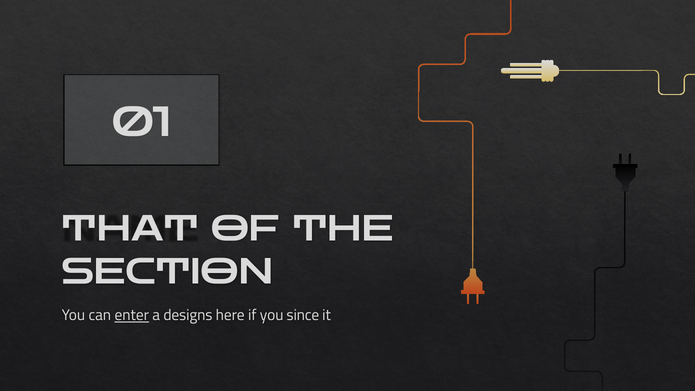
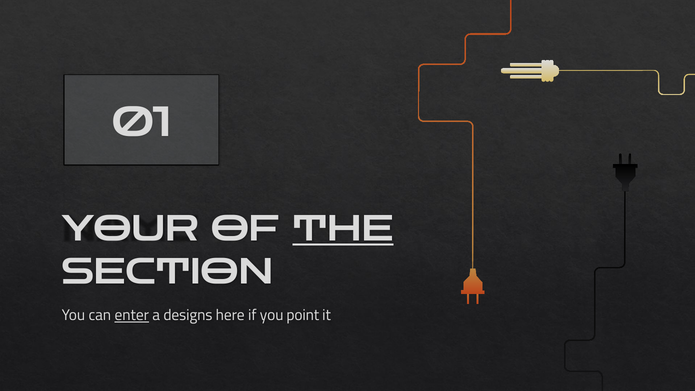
THAT: THAT -> YOUR (130, 229)
THE underline: none -> present (343, 229)
since: since -> point (303, 315)
